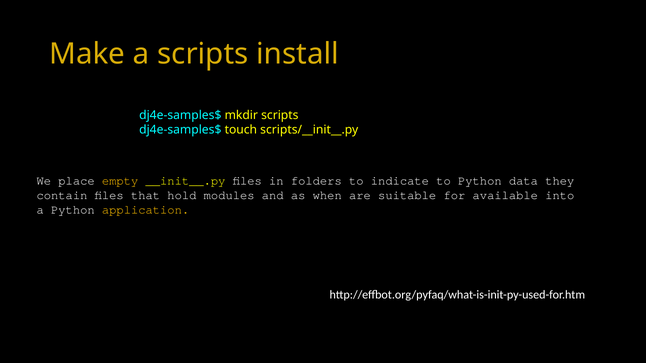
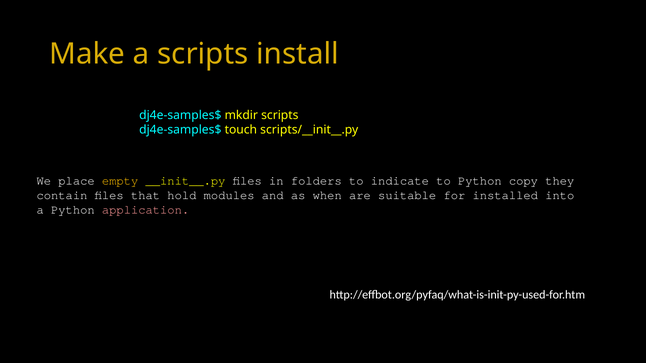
data: data -> copy (523, 181)
available: available -> installed (505, 195)
application colour: yellow -> pink (146, 210)
